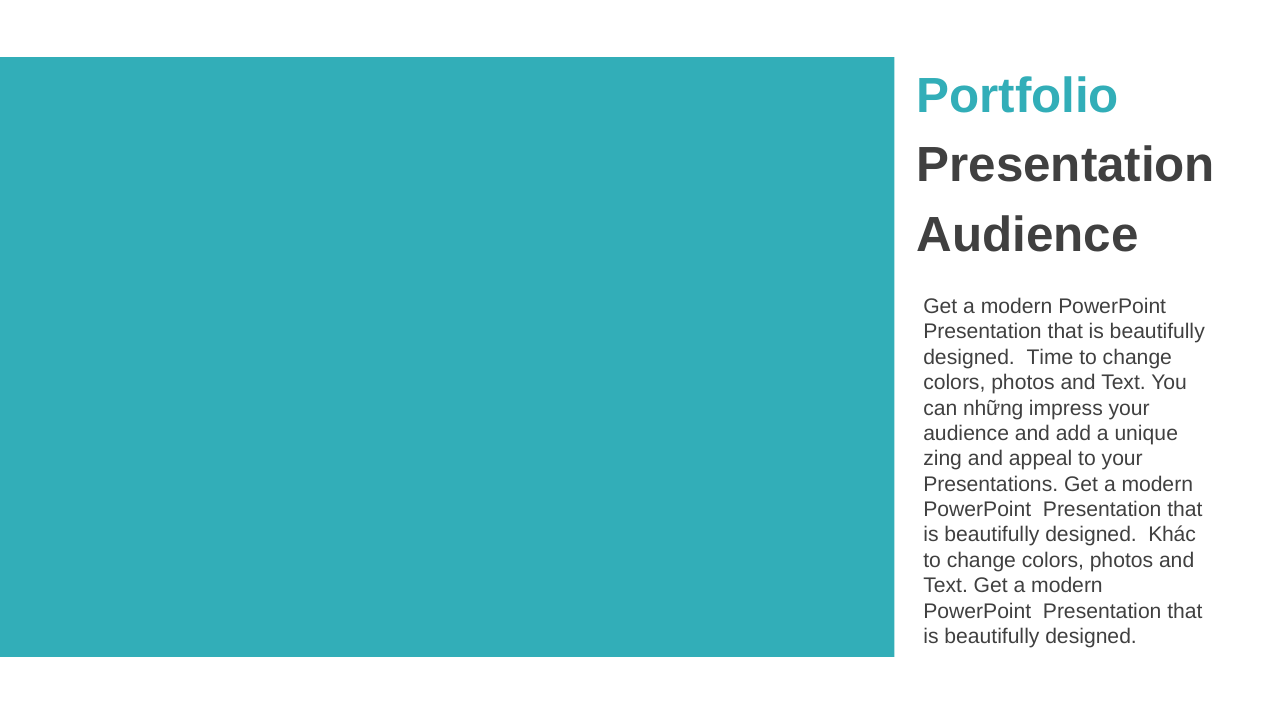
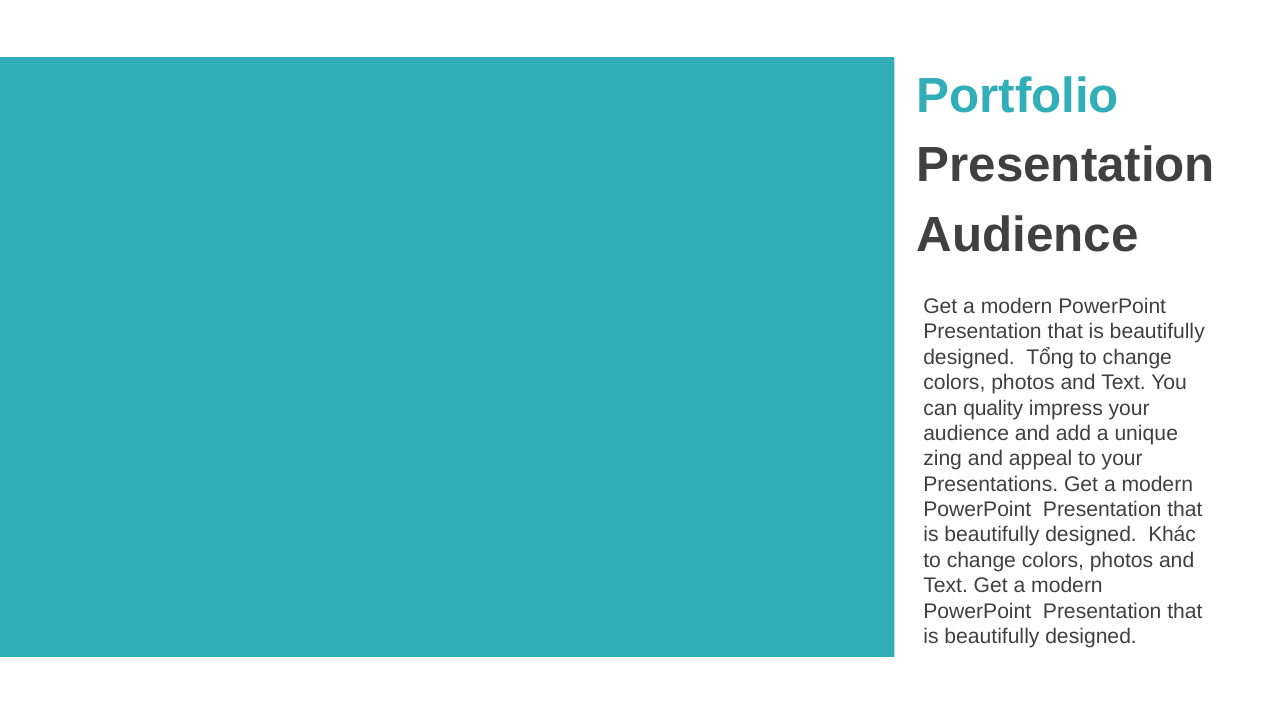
Time: Time -> Tổng (1050, 357)
những: những -> quality (993, 408)
